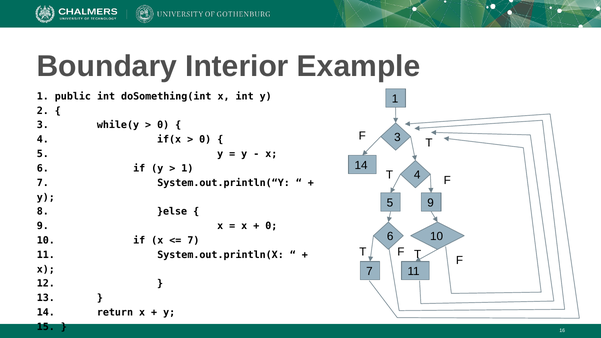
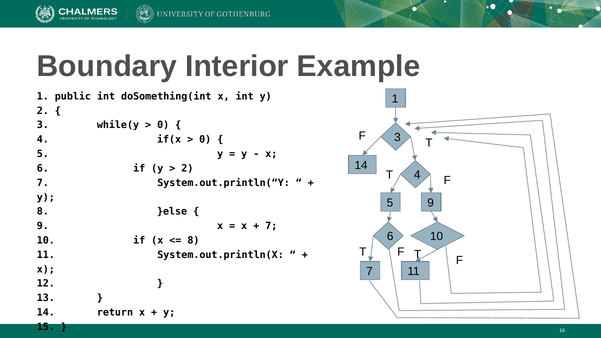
1: 1 -> 2 (187, 168)
0: 0 -> 7 (271, 226)
7: 7 -> 8 (193, 240)
